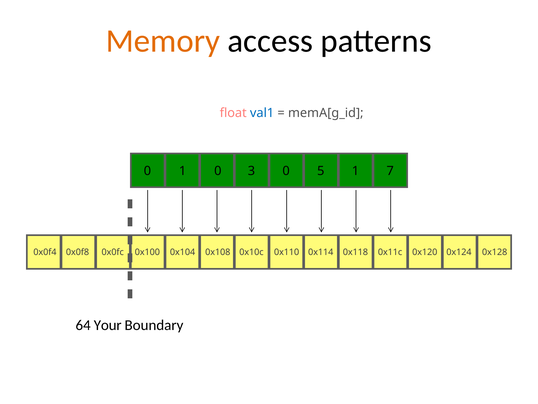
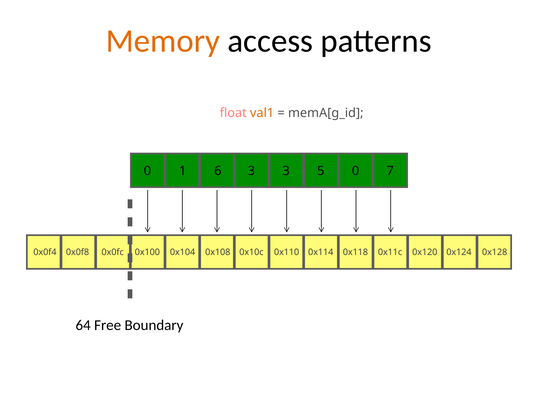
val1 colour: blue -> orange (262, 113)
1 0: 0 -> 6 (218, 171)
3 0: 0 -> 3 (286, 171)
5 1: 1 -> 0 (355, 171)
Your: Your -> Free (108, 325)
